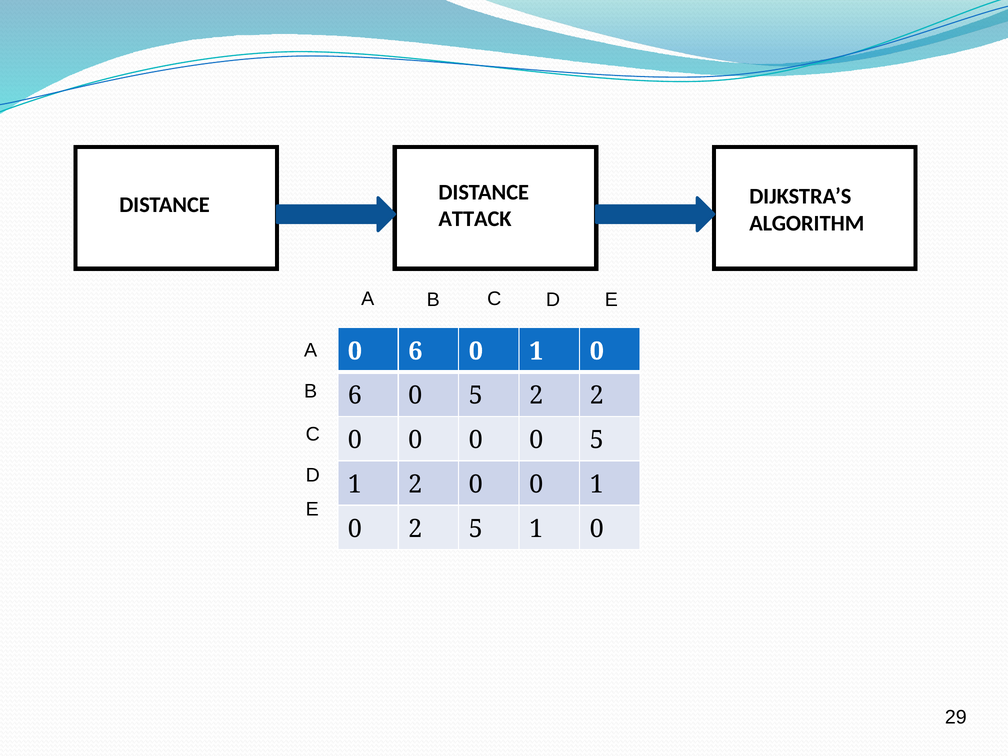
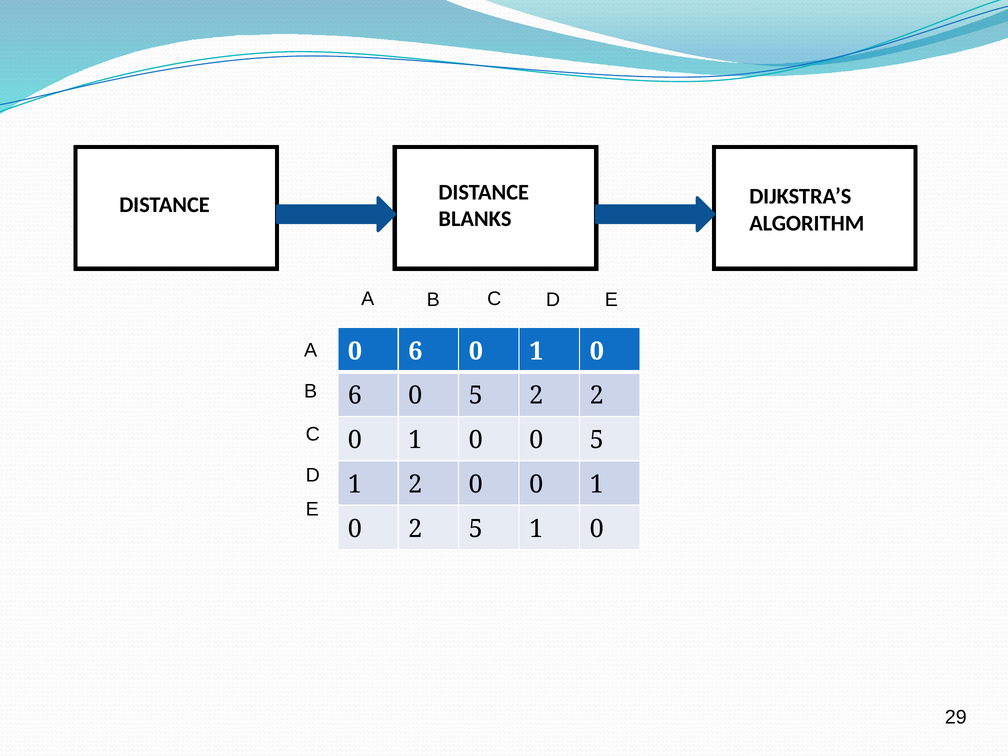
ATTACK: ATTACK -> BLANKS (475, 219)
0: 0 -> 1 (415, 440)
